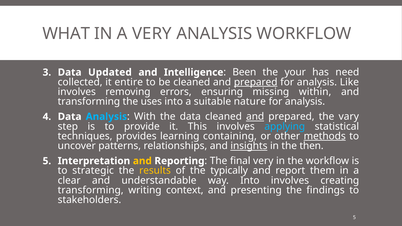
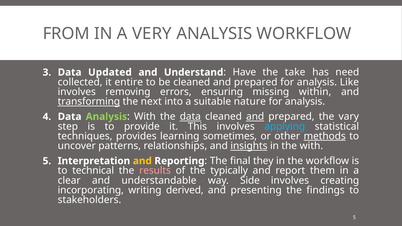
WHAT: WHAT -> FROM (66, 34)
Intelligence: Intelligence -> Understand (194, 72)
Been: Been -> Have (244, 72)
your: your -> take (295, 72)
prepared underline: present -> none (256, 82)
transforming underline: none -> present (89, 102)
uses: uses -> next (151, 102)
Analysis colour: light blue -> light green (106, 117)
data underline: none -> present (190, 117)
containing: containing -> sometimes (230, 136)
the then: then -> with (311, 146)
final very: very -> they (263, 161)
strategic: strategic -> technical (93, 171)
results colour: yellow -> pink (155, 171)
way Into: Into -> Side (250, 181)
transforming: transforming -> incorporating (91, 190)
context: context -> derived (185, 190)
